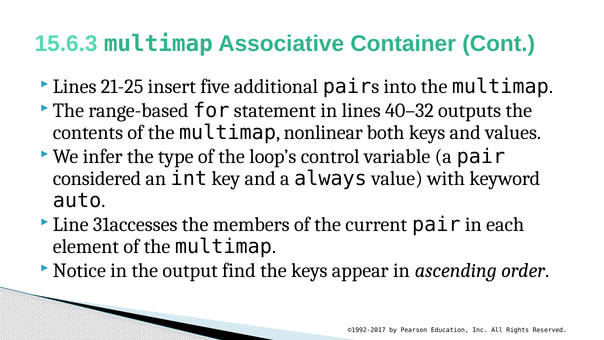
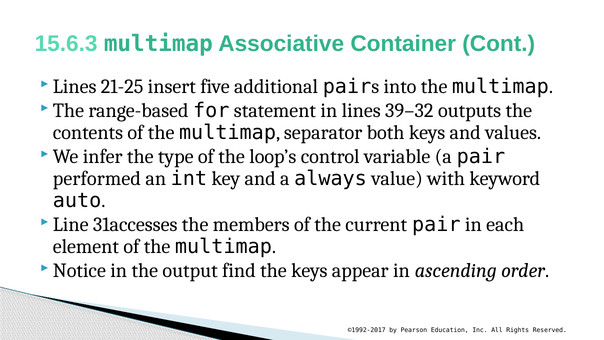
40–32: 40–32 -> 39–32 (409, 111)
nonlinear: nonlinear -> separator (323, 132)
considered: considered -> performed (97, 178)
